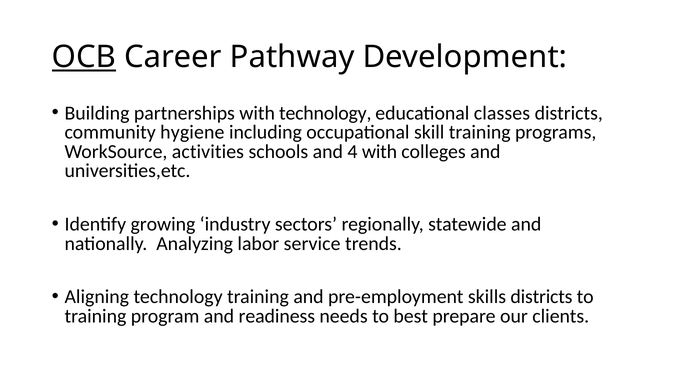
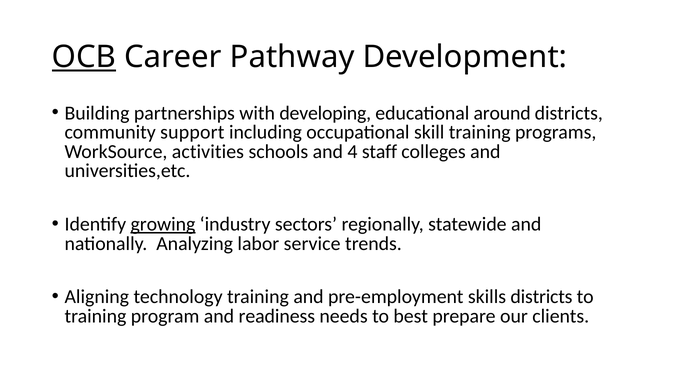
with technology: technology -> developing (325, 113)
classes: classes -> around (502, 113)
hygiene: hygiene -> support (192, 133)
4 with: with -> staff (379, 152)
growing underline: none -> present (163, 225)
